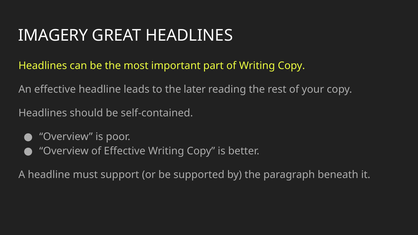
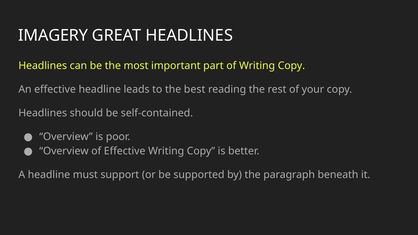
later: later -> best (195, 89)
